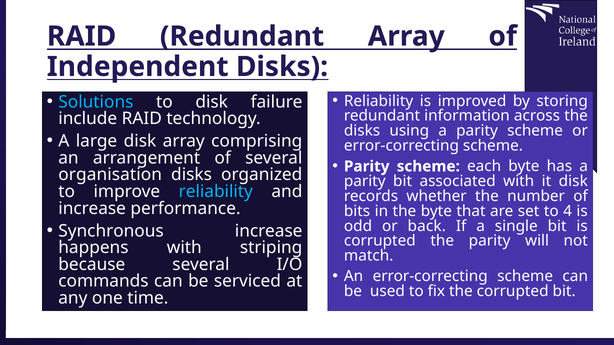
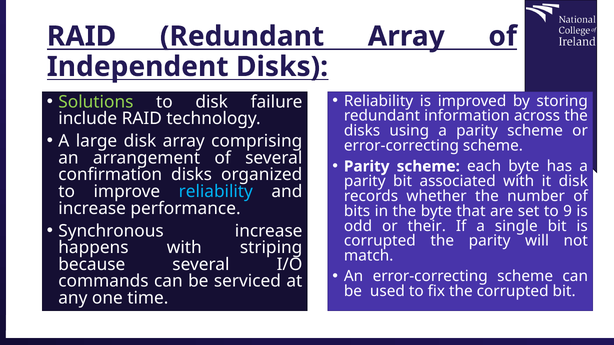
Solutions colour: light blue -> light green (96, 102)
organisation: organisation -> confirmation (110, 175)
4: 4 -> 9 (568, 211)
back: back -> their (427, 226)
